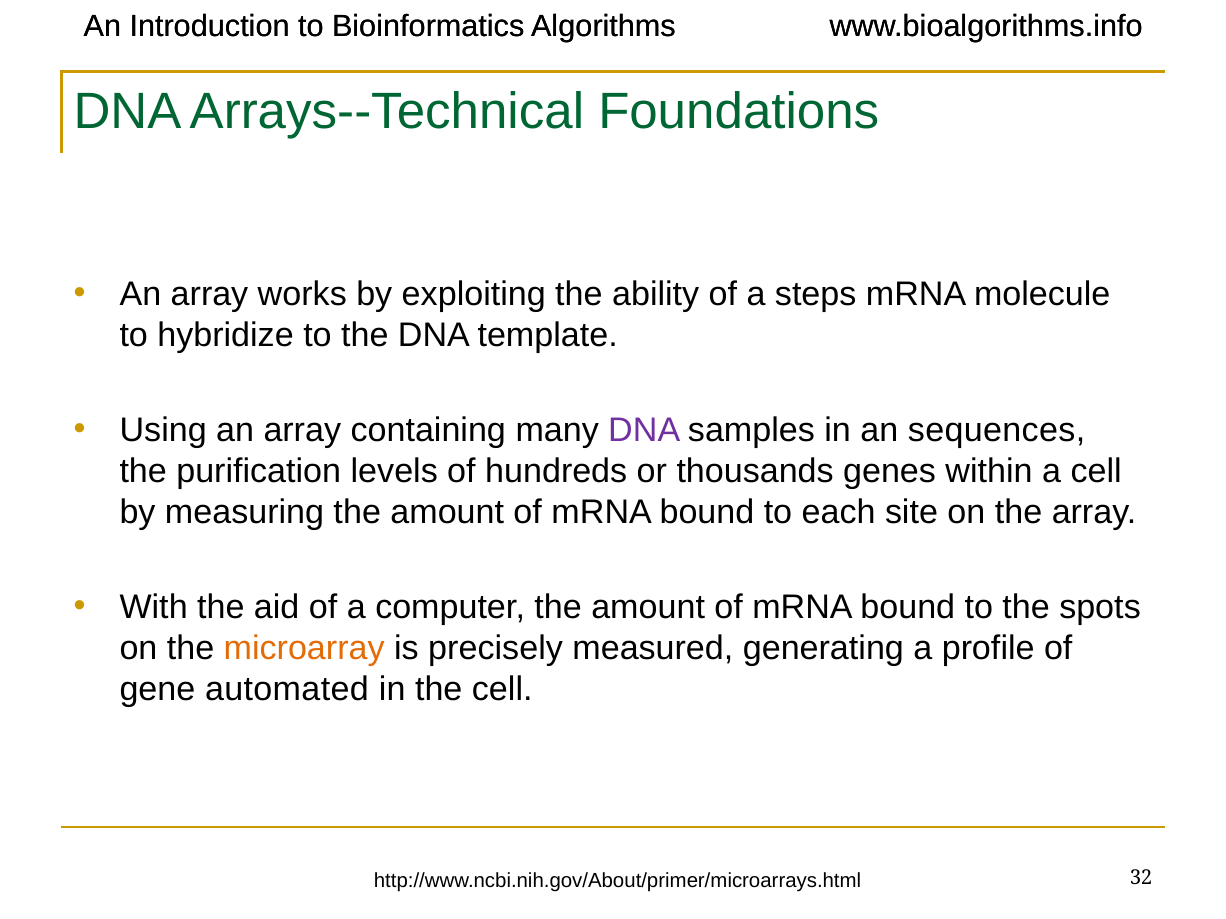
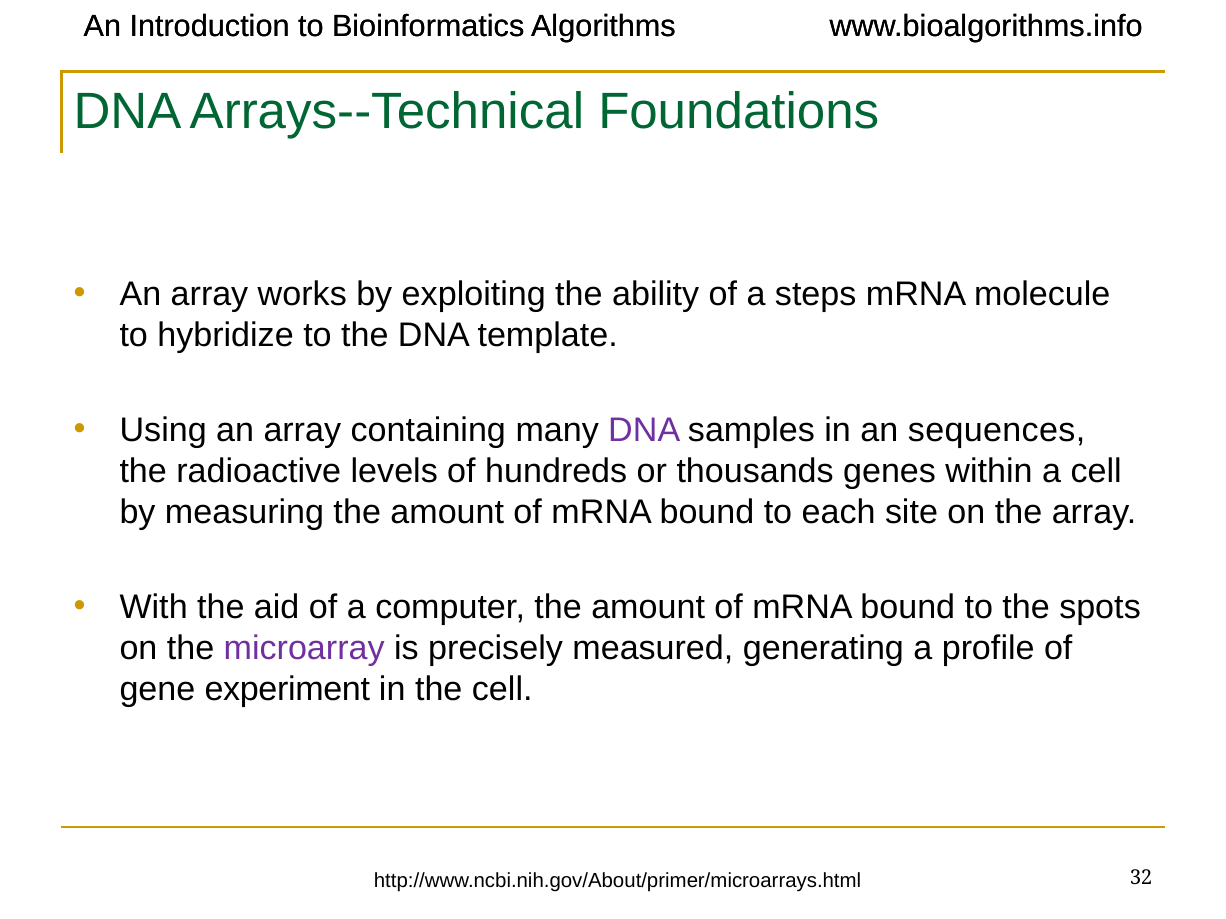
purification: purification -> radioactive (259, 472)
microarray colour: orange -> purple (304, 649)
automated: automated -> experiment (287, 690)
